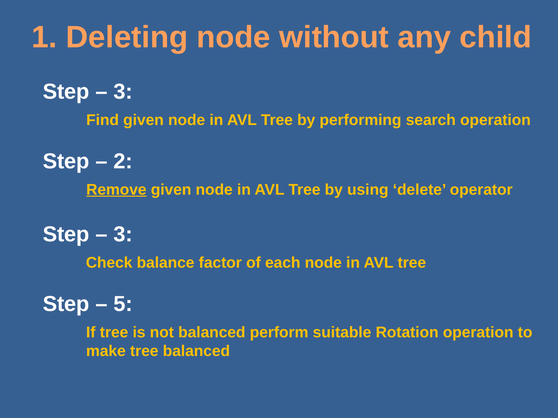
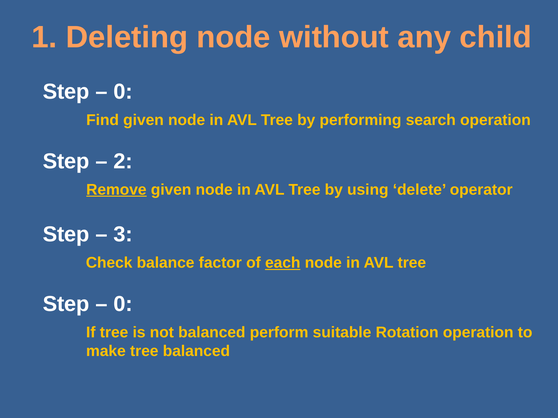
3: 3 -> 0 (123, 92)
each underline: none -> present (283, 263)
5: 5 -> 0 (123, 304)
